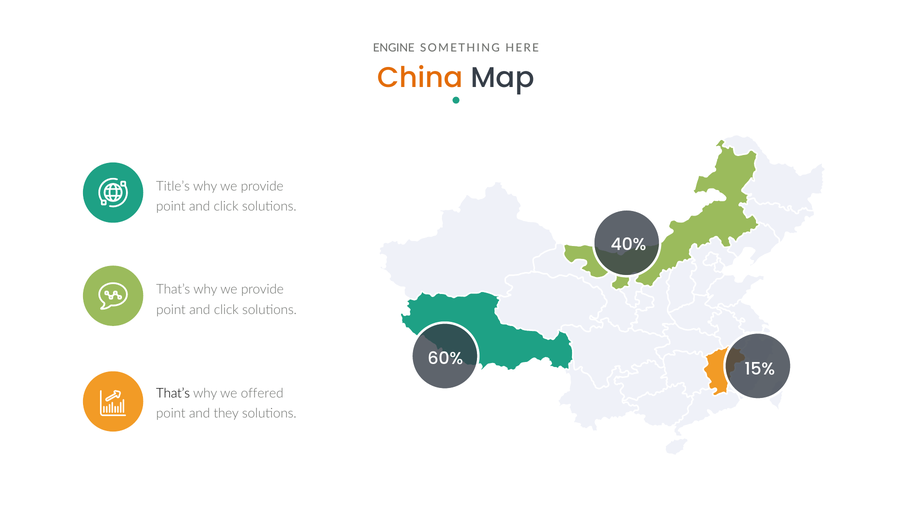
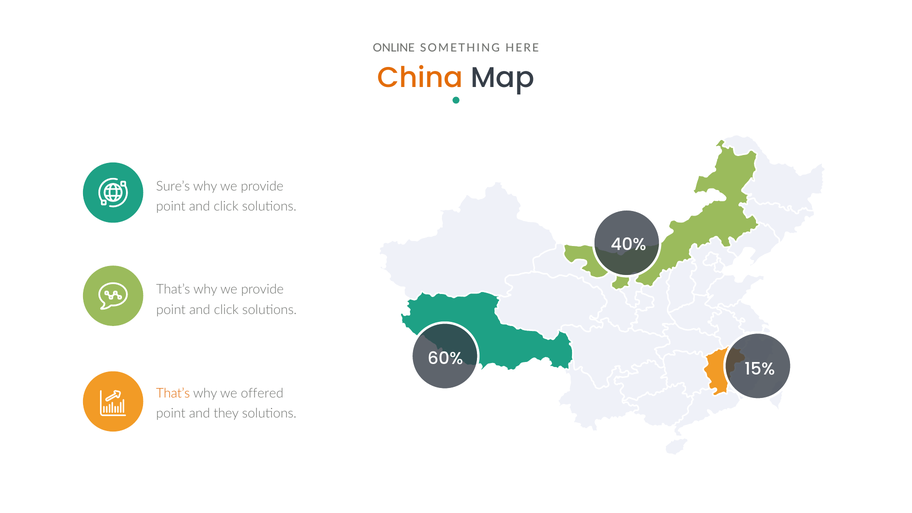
ENGINE: ENGINE -> ONLINE (394, 48)
Title’s: Title’s -> Sure’s (173, 186)
That’s colour: black -> orange (173, 393)
